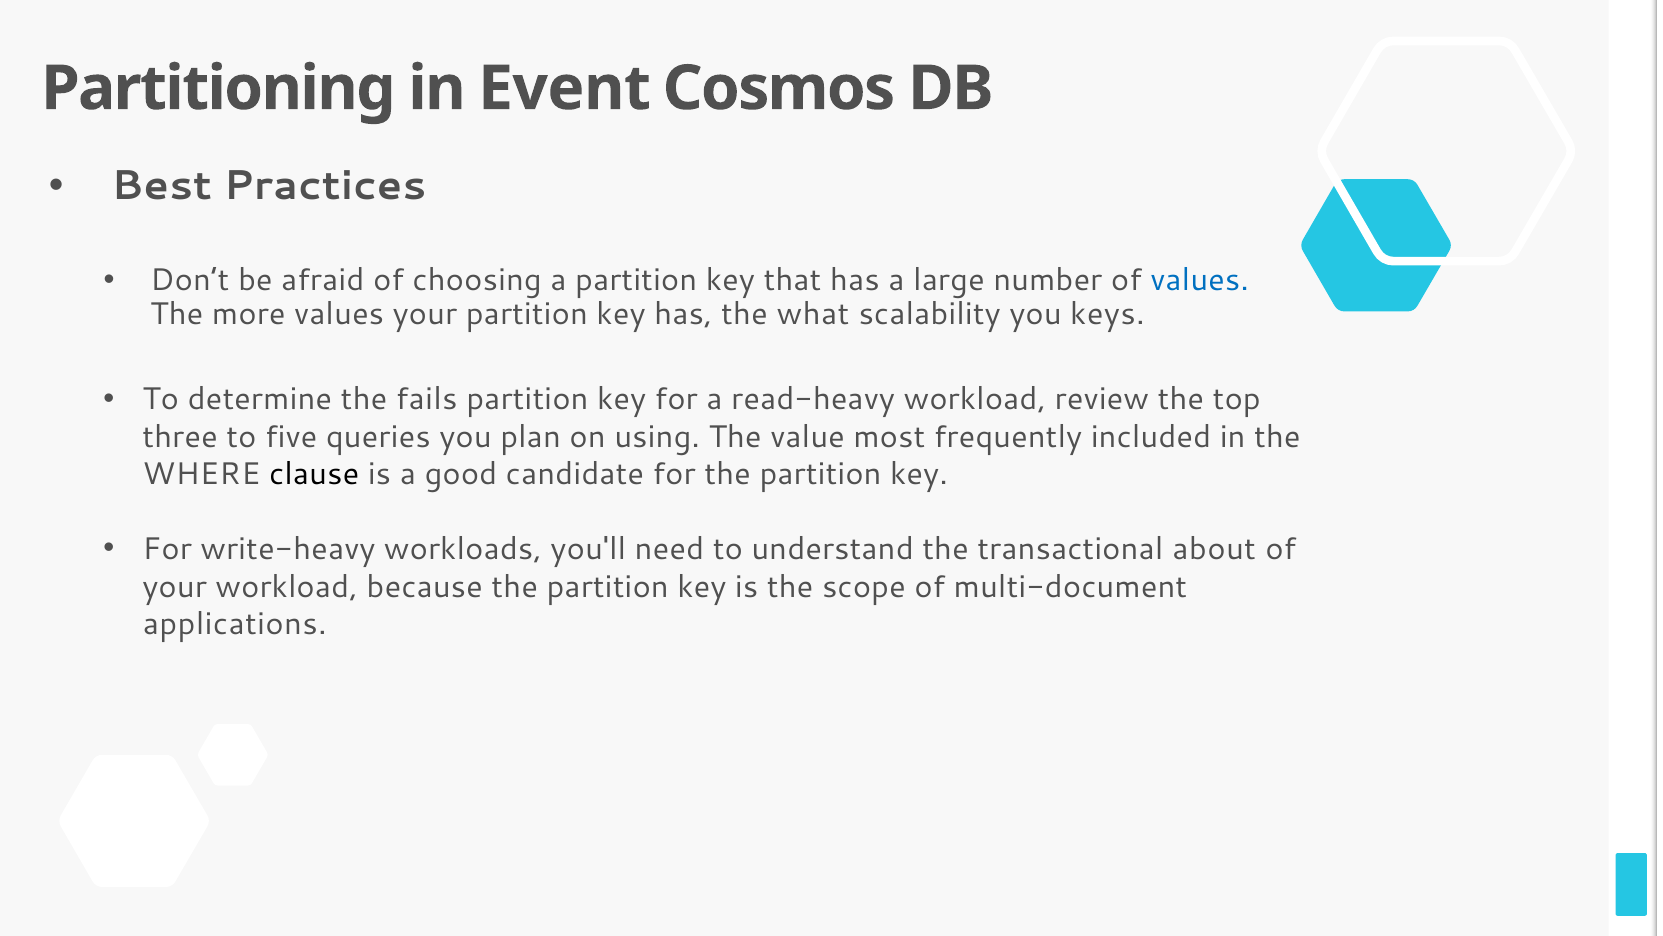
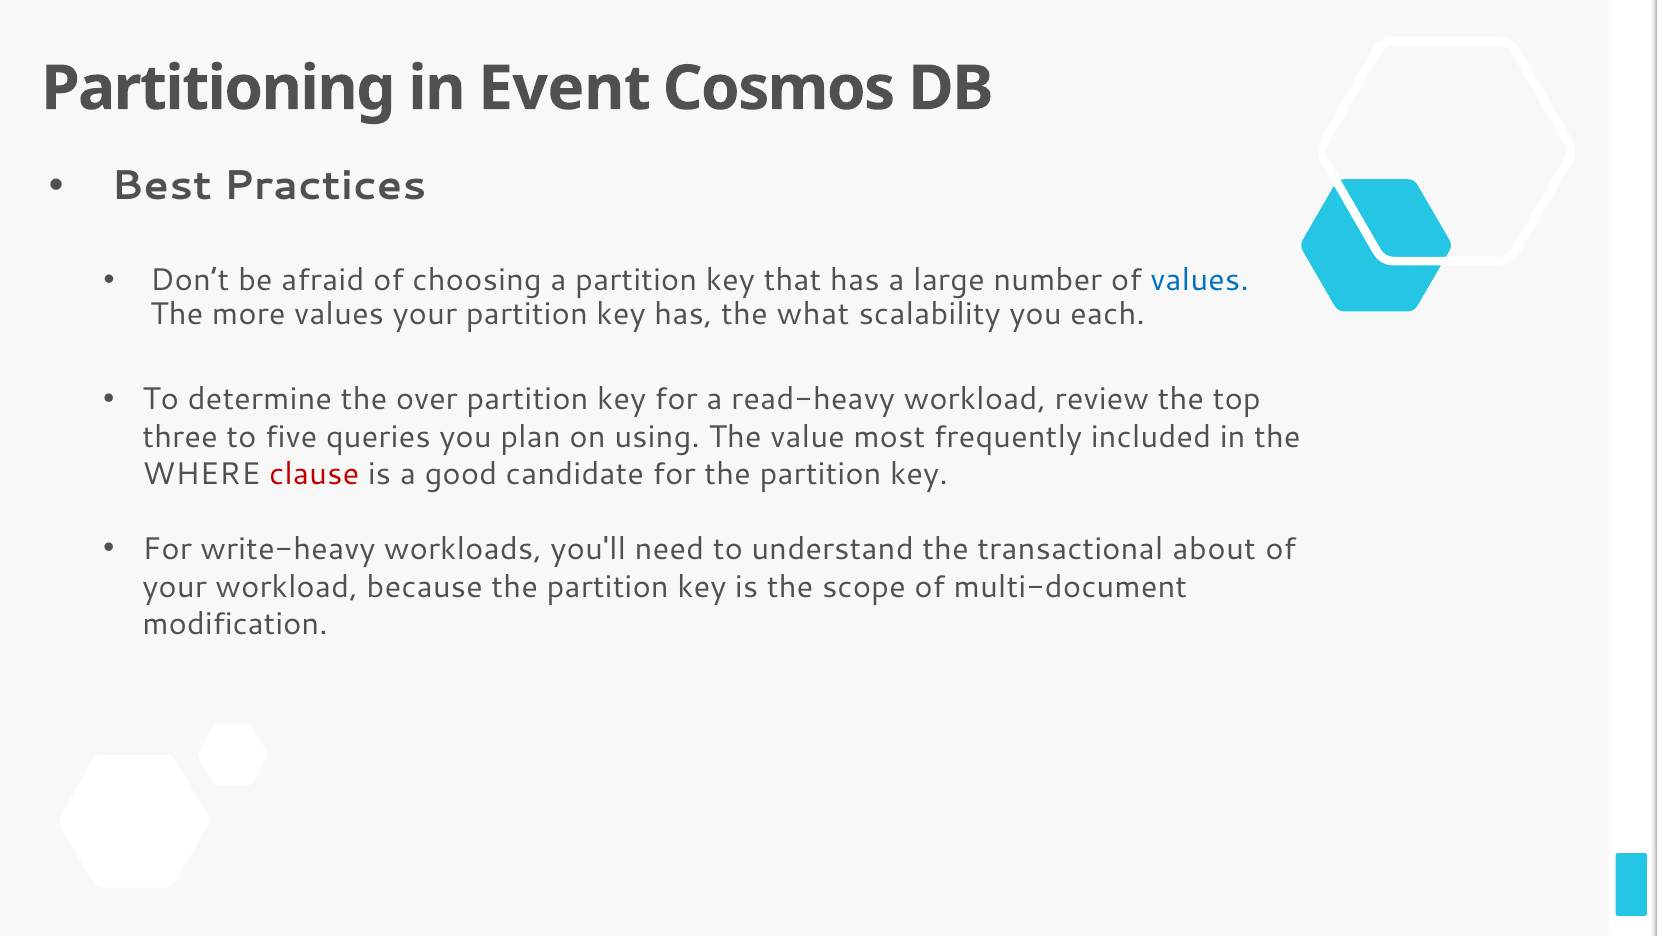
keys: keys -> each (1108, 314)
fails: fails -> over (427, 399)
clause colour: black -> red (314, 474)
applications: applications -> modification (235, 624)
